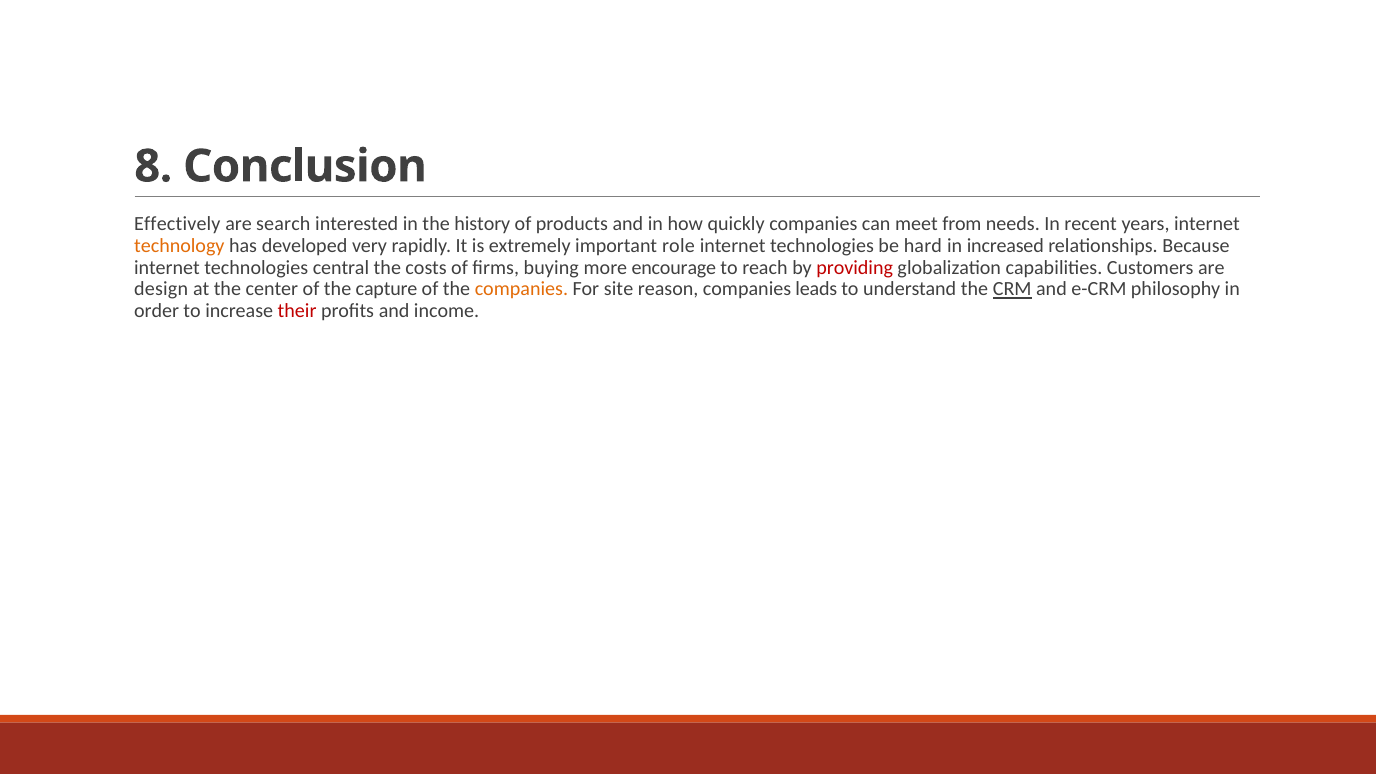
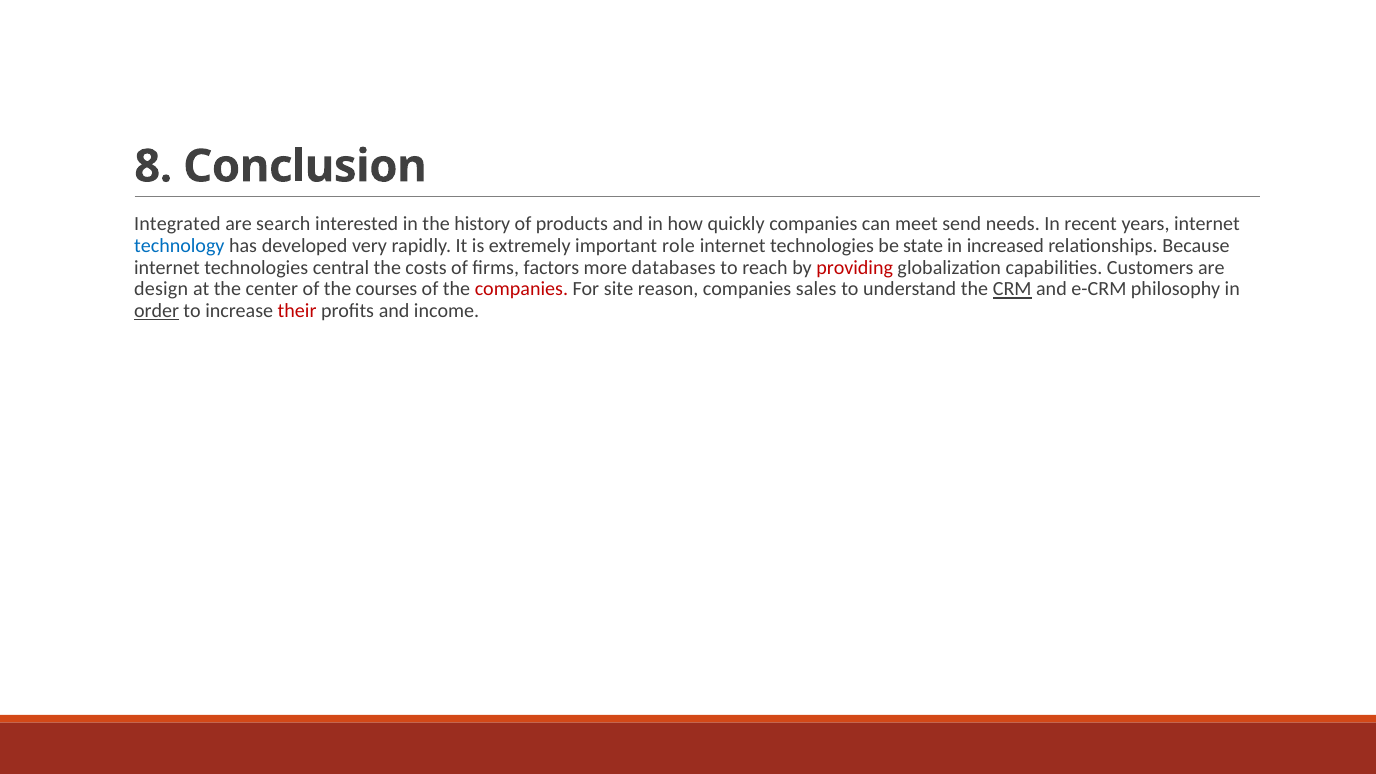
Effectively: Effectively -> Integrated (177, 224)
from: from -> send (962, 224)
technology colour: orange -> blue (179, 246)
hard: hard -> state (923, 246)
buying: buying -> factors (551, 268)
encourage: encourage -> databases (674, 268)
capture: capture -> courses (387, 289)
companies colour: orange -> red (521, 289)
leads: leads -> sales (816, 289)
order underline: none -> present (157, 311)
